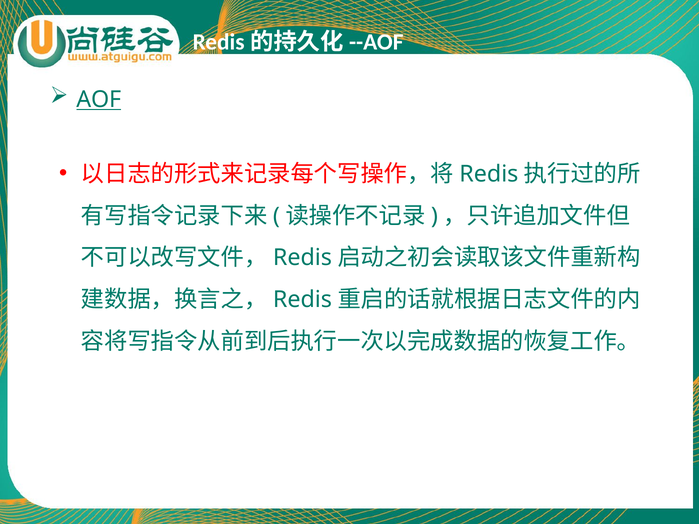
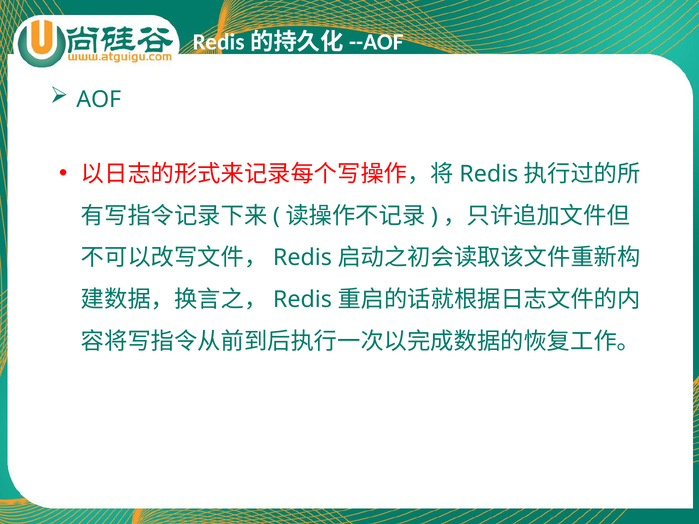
AOF underline: present -> none (99, 99)
